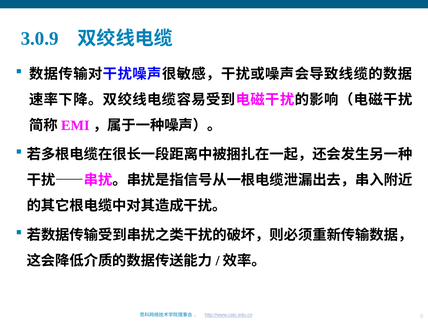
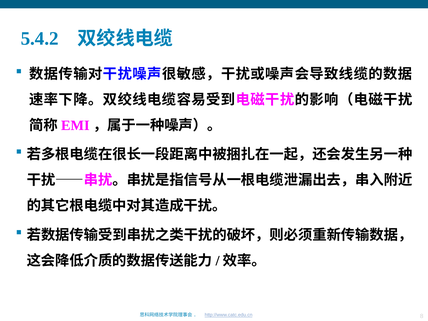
3.0.9: 3.0.9 -> 5.4.2 (40, 39)
